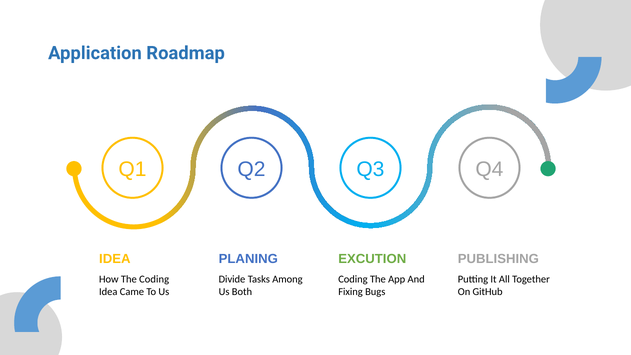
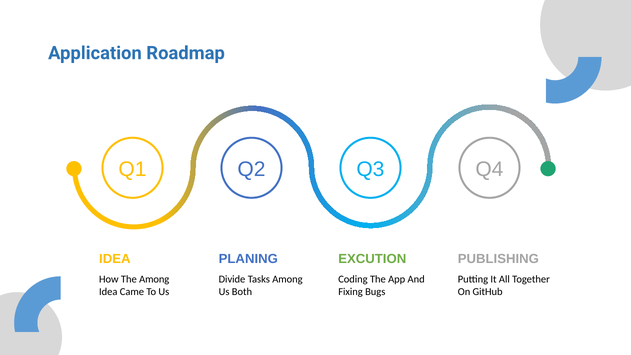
The Coding: Coding -> Among (154, 279)
